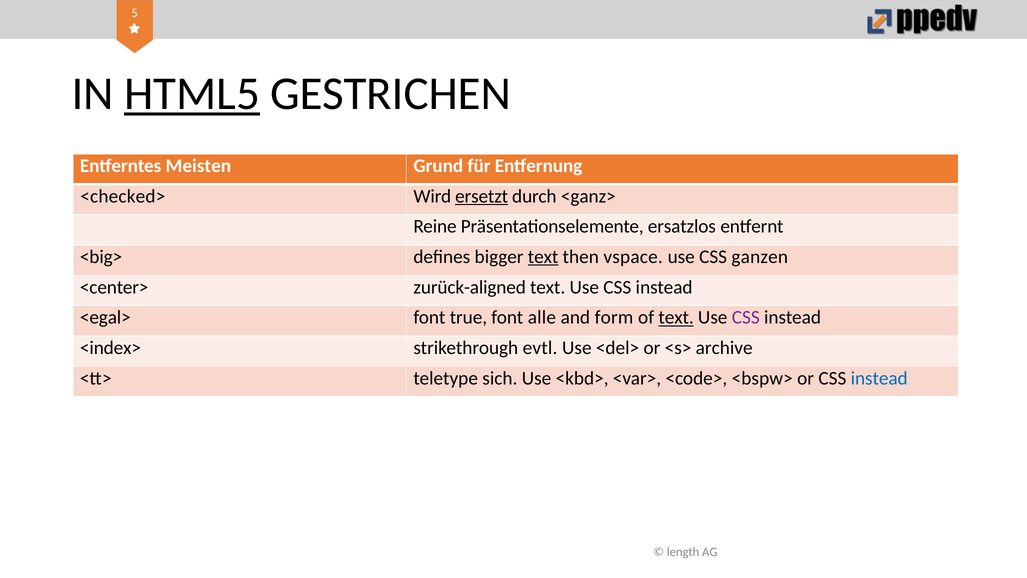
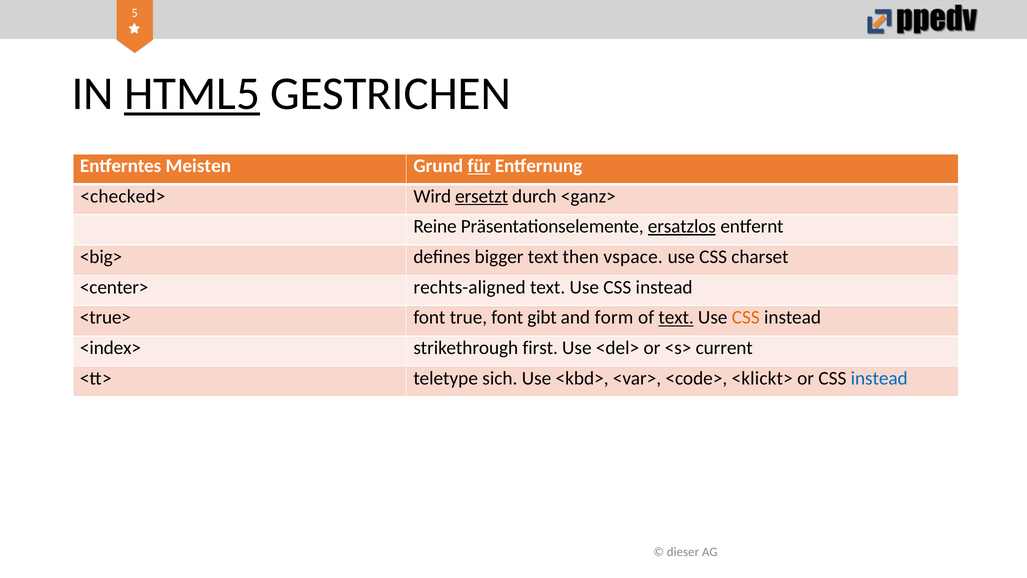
für underline: none -> present (479, 166)
ersatzlos underline: none -> present (682, 226)
text underline: present -> none (543, 257)
ganzen: ganzen -> charset (760, 257)
zurück-aligned: zurück-aligned -> rechts-aligned (470, 287)
<egal>: <egal> -> <true> (105, 317)
alle: alle -> gibt (542, 317)
CSS colour: purple -> orange (746, 317)
evtl: evtl -> first (540, 348)
archive: archive -> current (724, 348)
<bspw>: <bspw> -> <klickt> (762, 378)
length: length -> dieser (683, 552)
